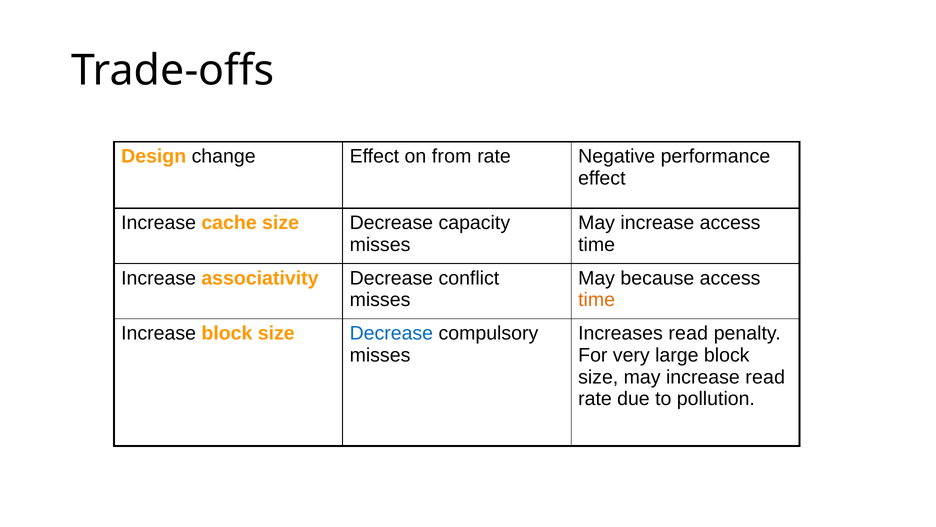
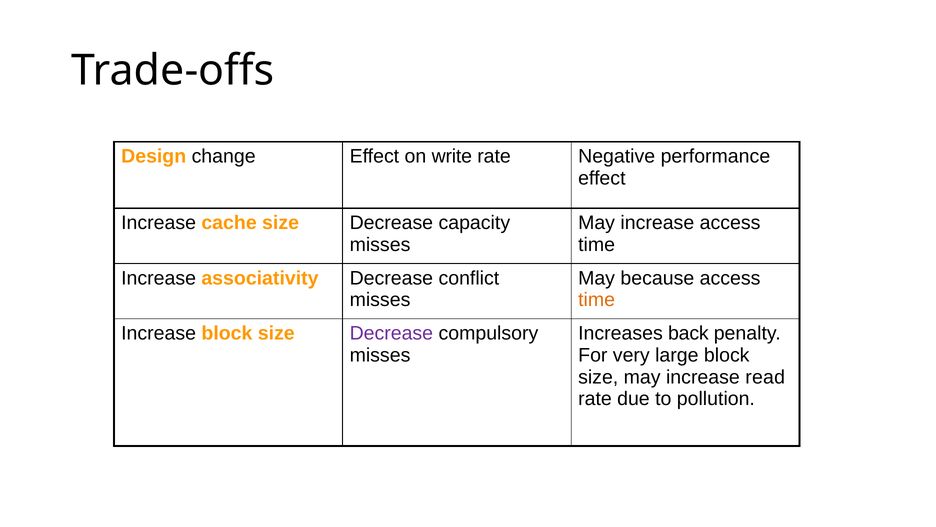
from: from -> write (452, 156)
Decrease colour: blue -> purple (391, 333)
Increases read: read -> back (688, 333)
